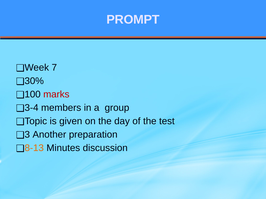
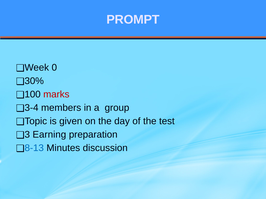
7: 7 -> 0 (54, 68)
Another: Another -> Earning (49, 135)
8-13 colour: orange -> blue (34, 148)
